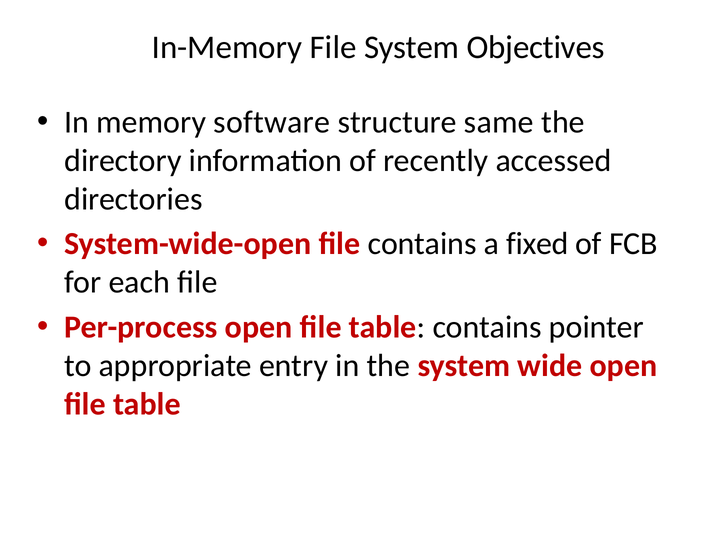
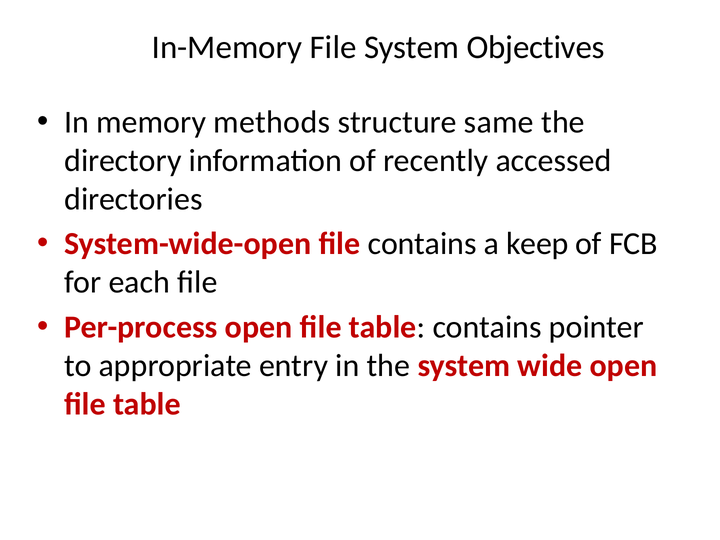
software: software -> methods (272, 122)
fixed: fixed -> keep (537, 244)
